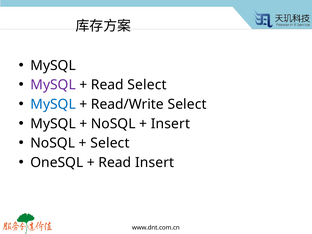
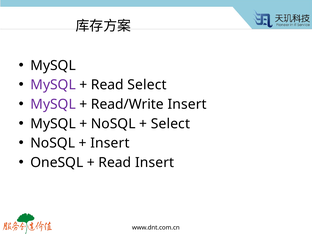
MySQL colour: blue -> purple (53, 104)
Read/Write Select: Select -> Insert (187, 104)
Insert: Insert -> Select (170, 124)
Select: Select -> Insert (110, 143)
